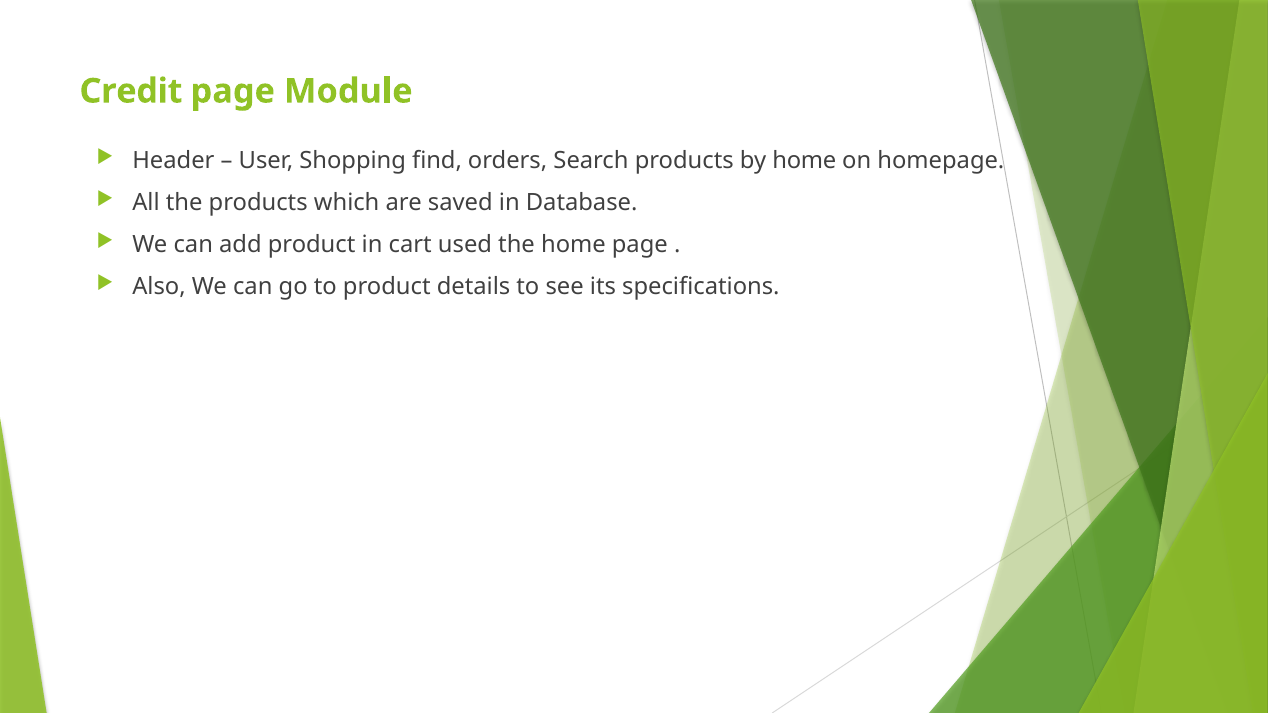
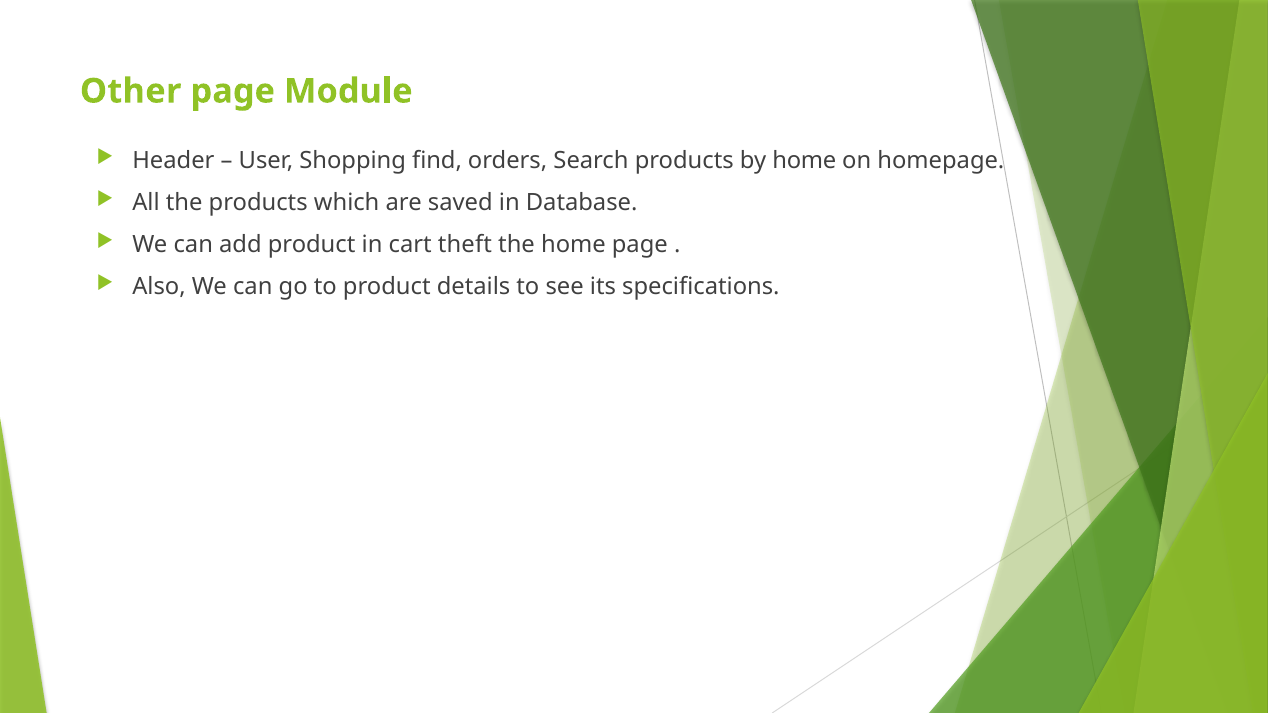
Credit: Credit -> Other (131, 91)
used: used -> theft (465, 245)
